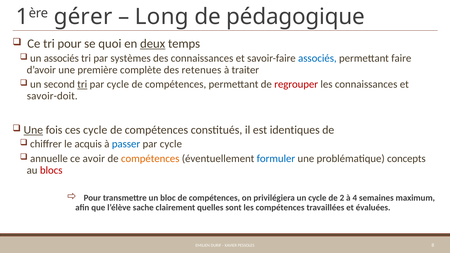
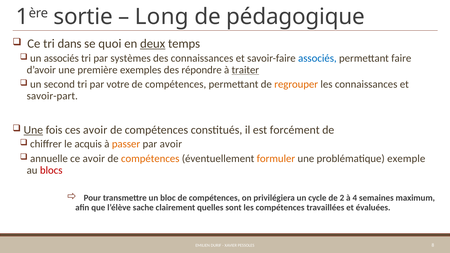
gérer: gérer -> sortie (83, 17)
tri pour: pour -> dans (70, 44)
complète: complète -> exemples (141, 70)
retenues: retenues -> répondre (202, 70)
traiter underline: none -> present (245, 70)
tri underline: present -> none (82, 84)
cycle: cycle -> votre (118, 84)
regrouper colour: red -> orange (296, 84)
savoir-doit: savoir-doit -> savoir-part (52, 96)
ces cycle: cycle -> avoir (95, 130)
identiques: identiques -> forcément (295, 130)
passer colour: blue -> orange (126, 144)
cycle: cycle -> avoir (171, 144)
formuler colour: blue -> orange (276, 159)
concepts: concepts -> exemple (406, 159)
